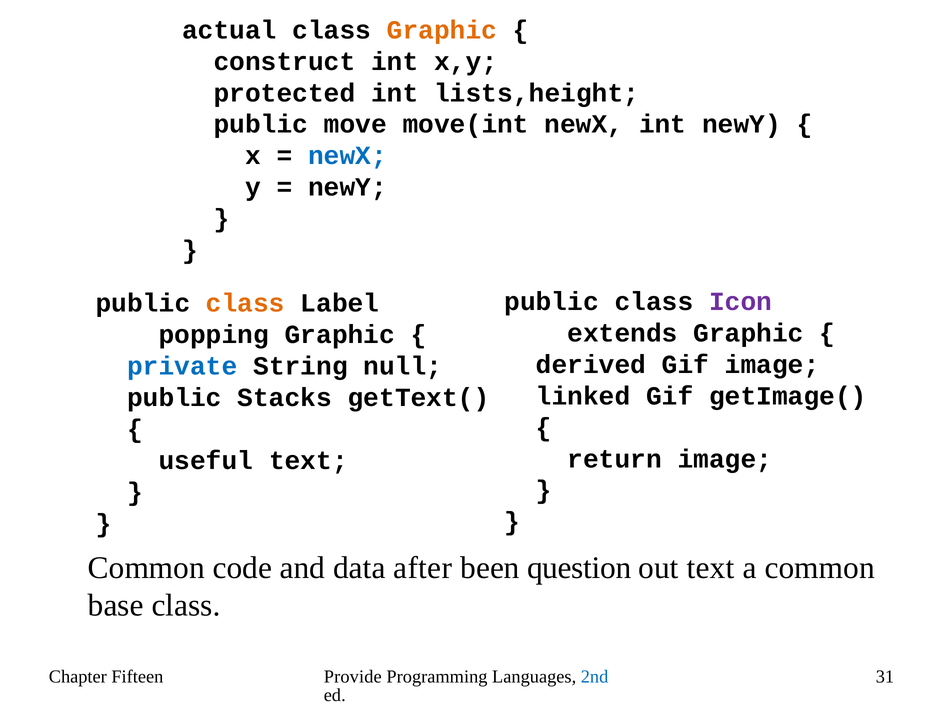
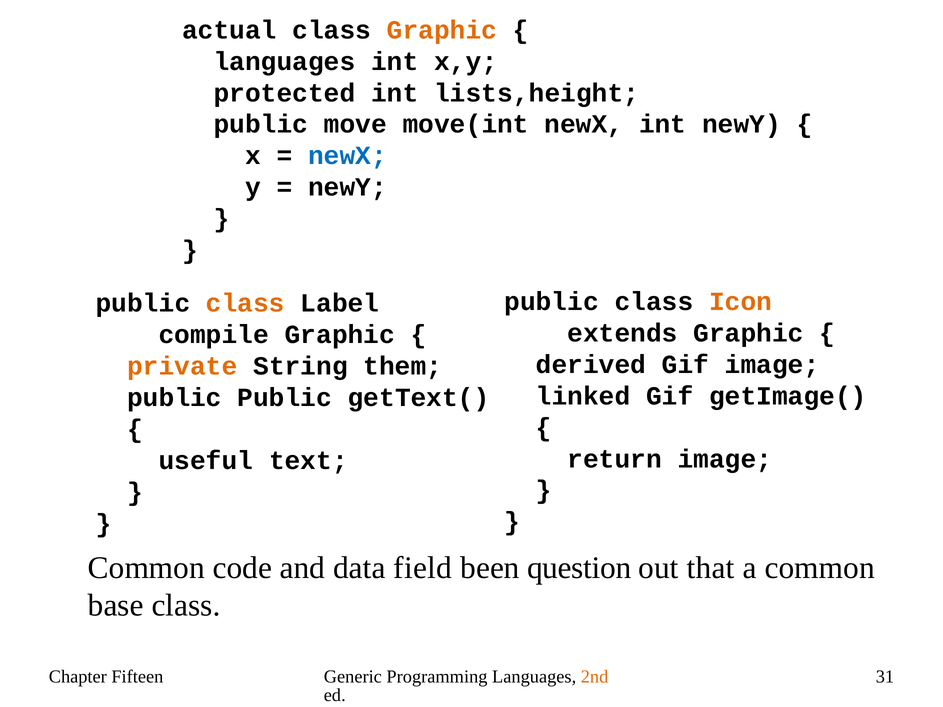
construct: construct -> languages (285, 61)
Icon colour: purple -> orange (741, 302)
popping: popping -> compile (214, 335)
private colour: blue -> orange (182, 366)
null: null -> them (403, 366)
public Stacks: Stacks -> Public (285, 398)
after: after -> field (423, 568)
out text: text -> that (711, 568)
Provide: Provide -> Generic (353, 677)
2nd colour: blue -> orange (595, 677)
